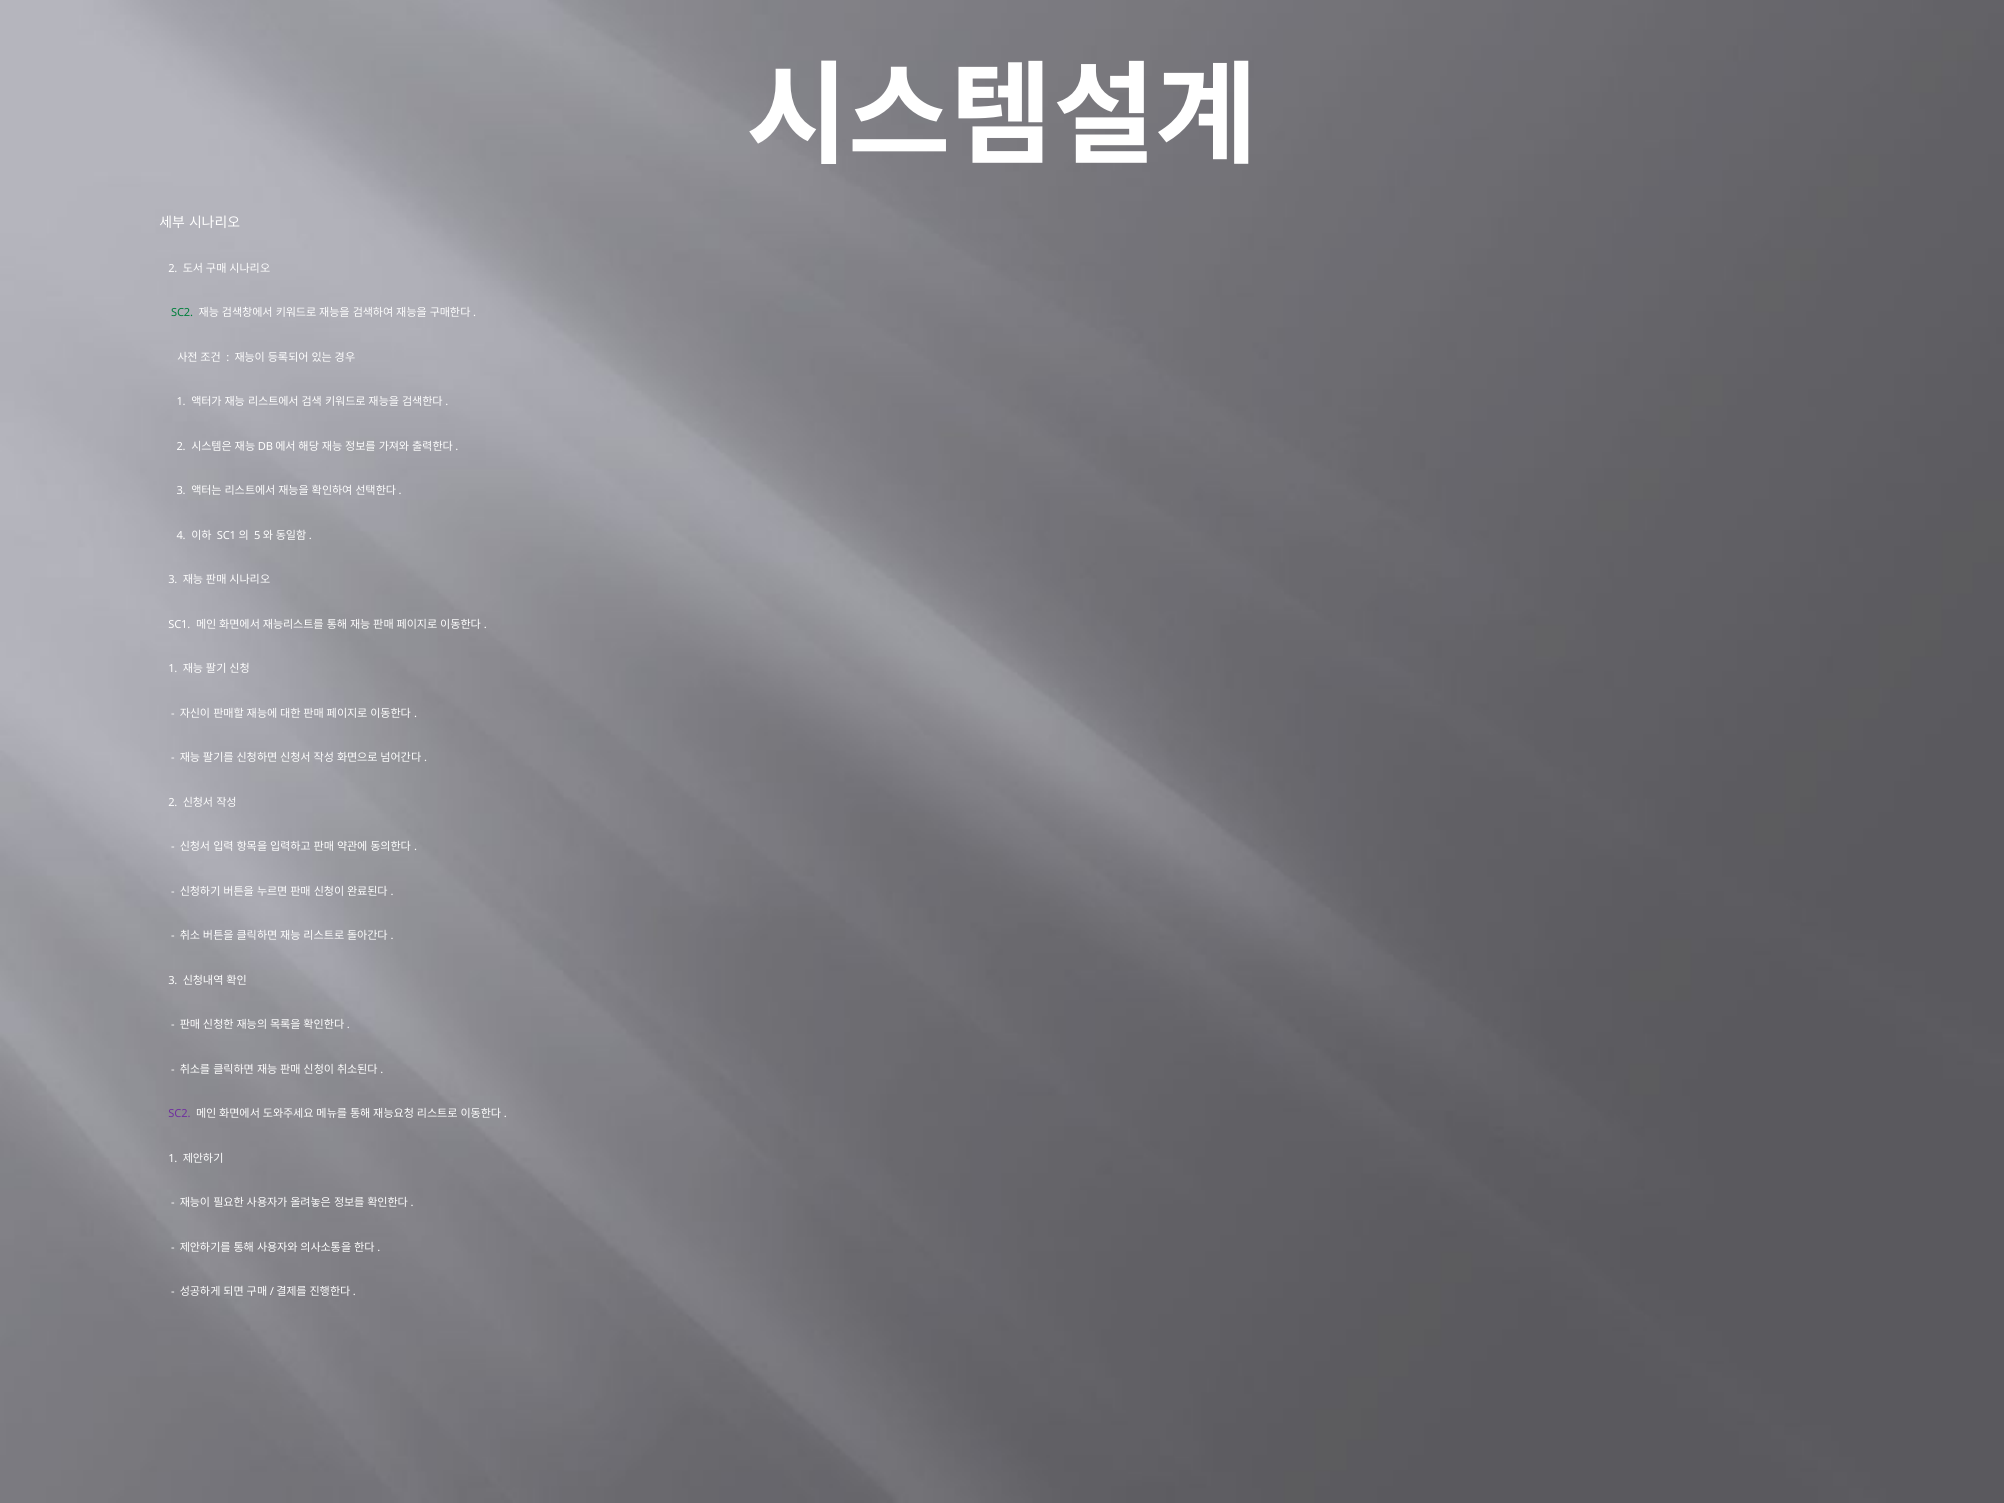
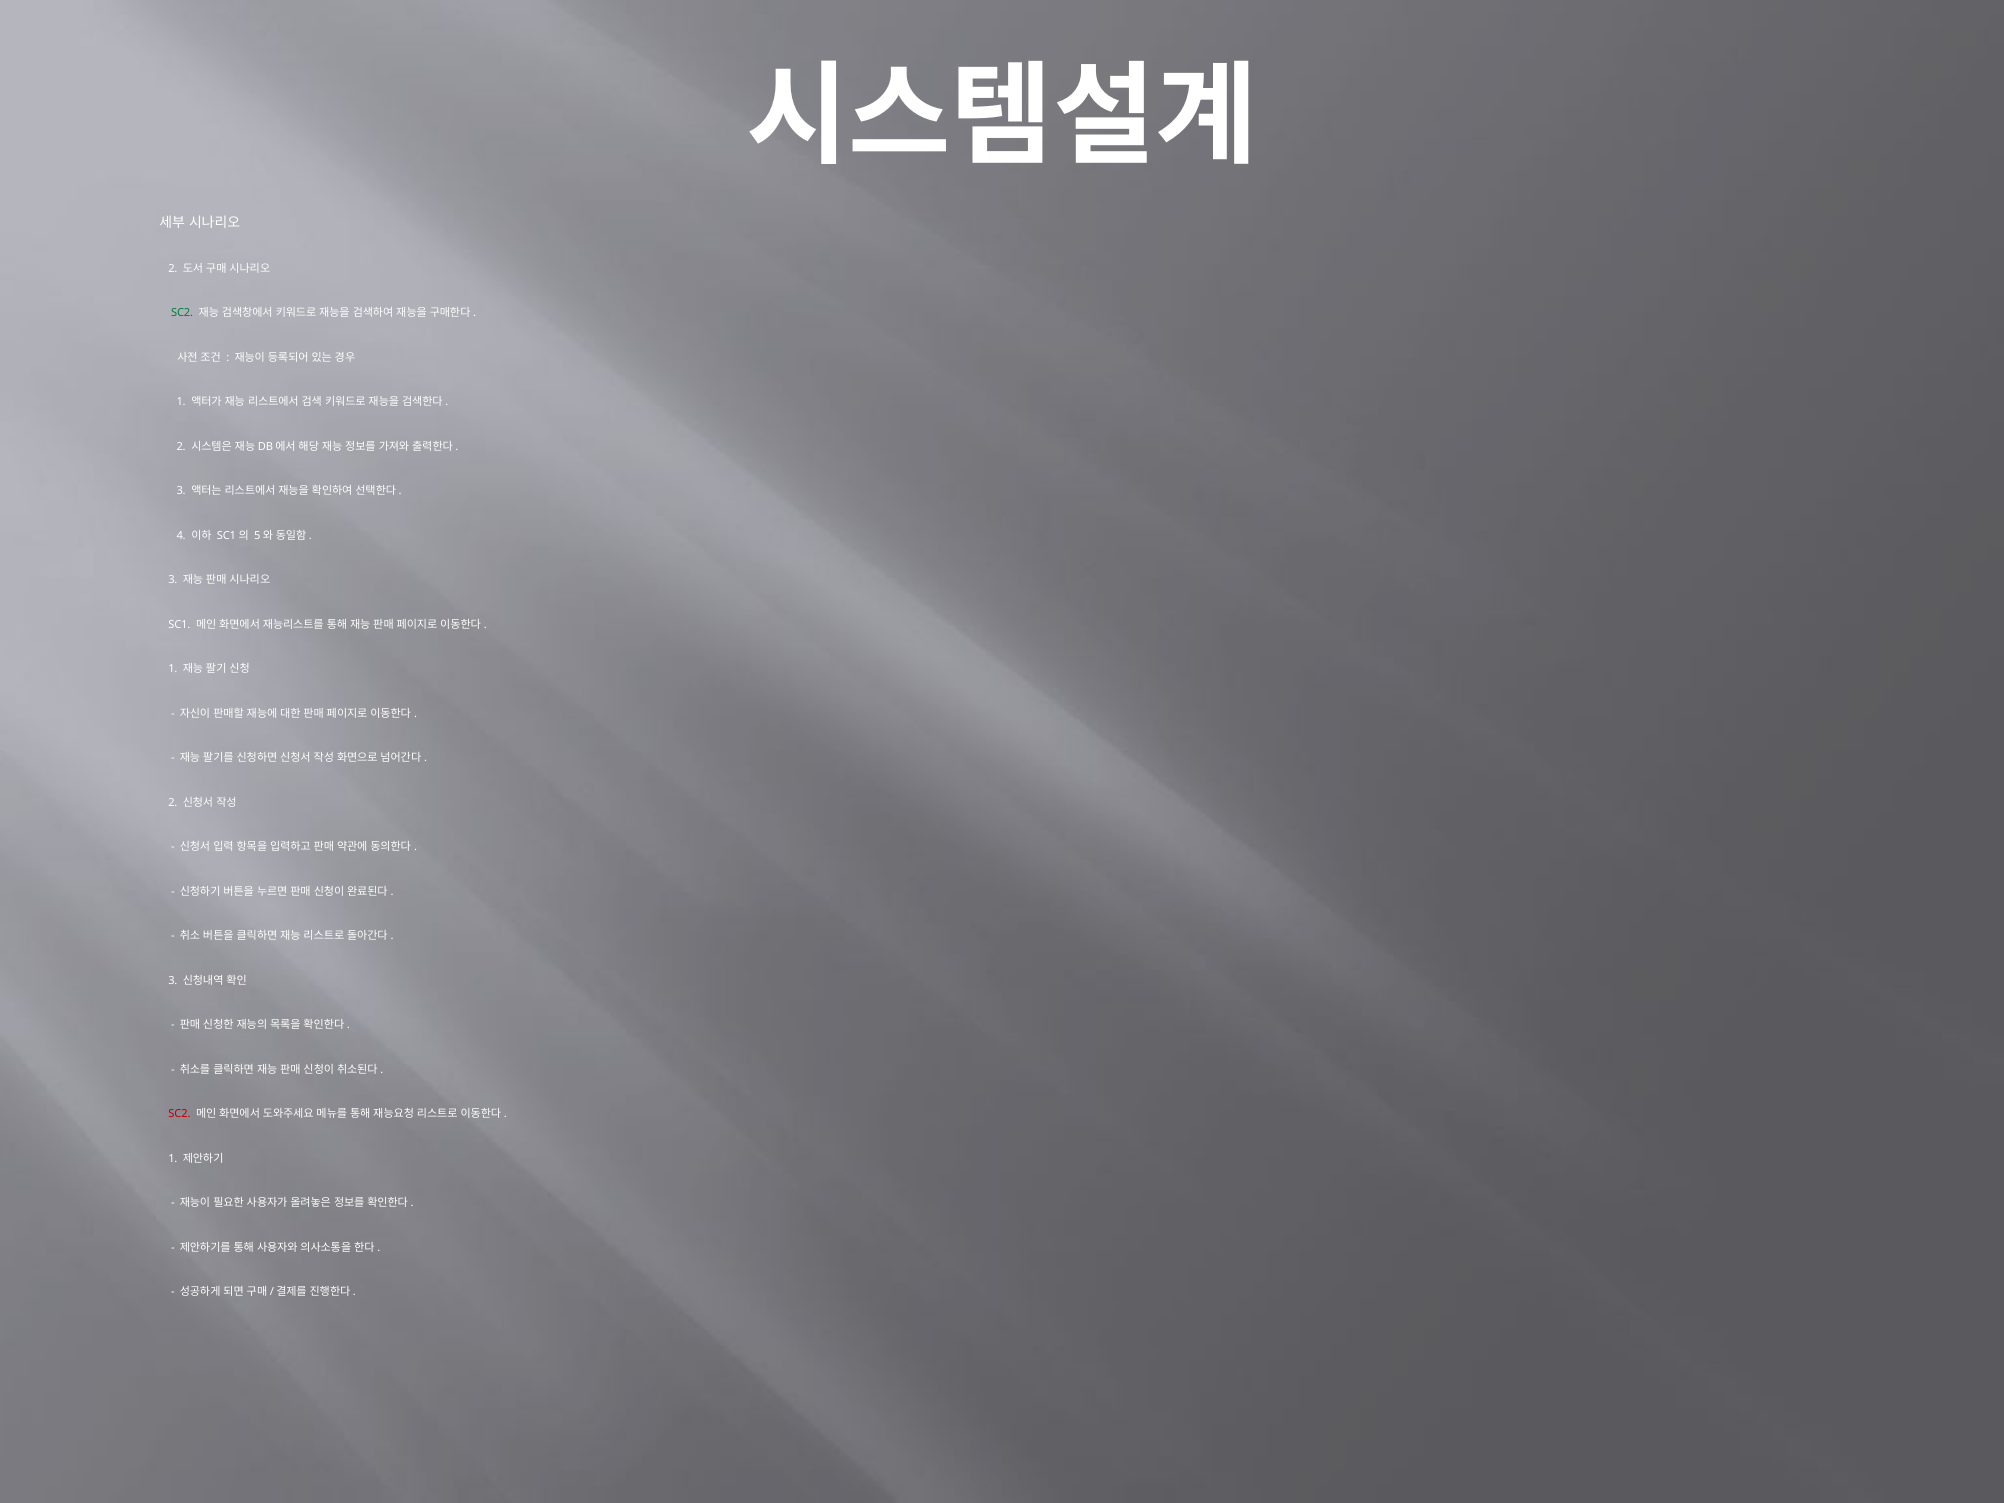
SC2 colour: purple -> red (179, 1114)
